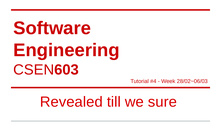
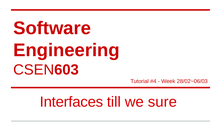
Revealed: Revealed -> Interfaces (71, 102)
